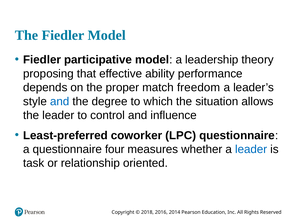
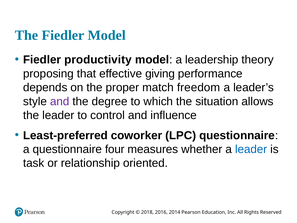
participative: participative -> productivity (98, 60)
ability: ability -> giving (160, 74)
and colour: blue -> purple (60, 101)
